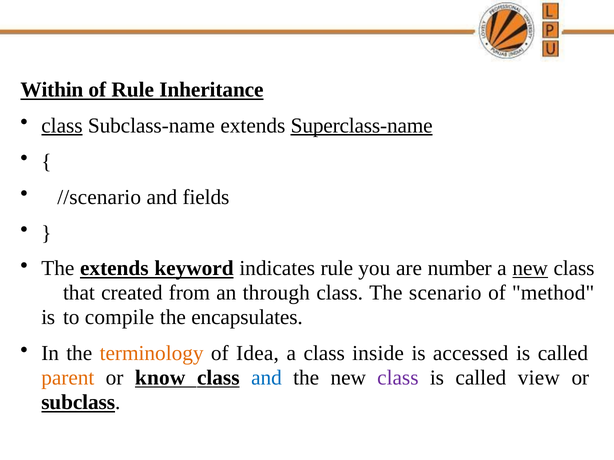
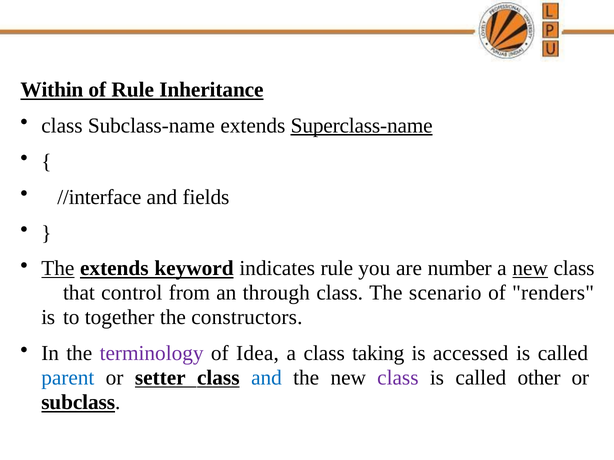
class underline: present -> none (62, 126)
//scenario: //scenario -> //interface (99, 198)
The underline: none -> present (58, 269)
created: created -> control (132, 293)
method: method -> renders (553, 293)
compile: compile -> together (120, 318)
encapsulates: encapsulates -> constructors (247, 318)
terminology colour: orange -> purple (152, 354)
inside: inside -> taking (378, 354)
parent colour: orange -> blue (68, 378)
know: know -> setter (160, 378)
view: view -> other (539, 378)
